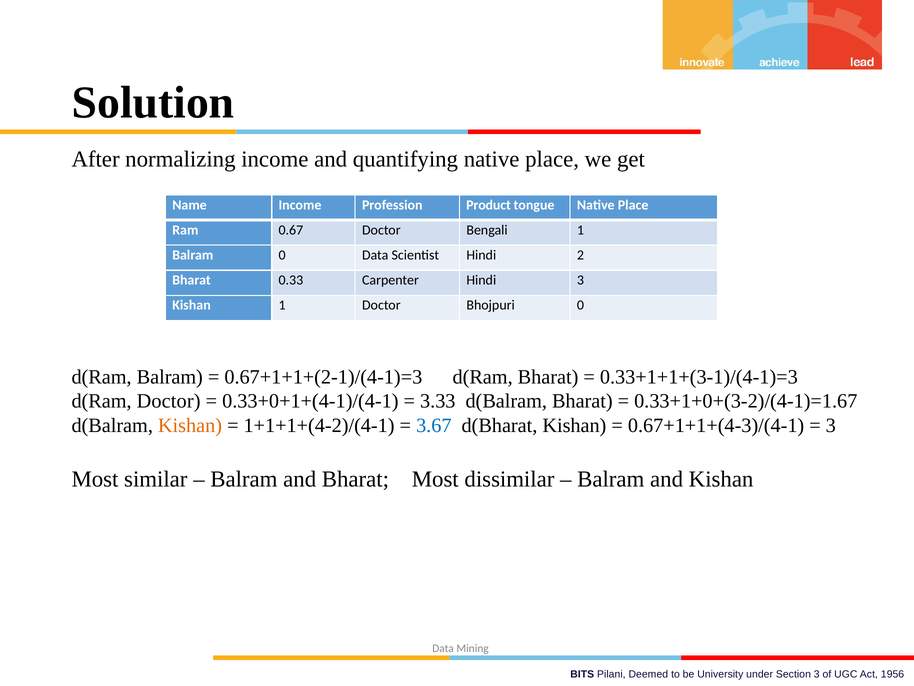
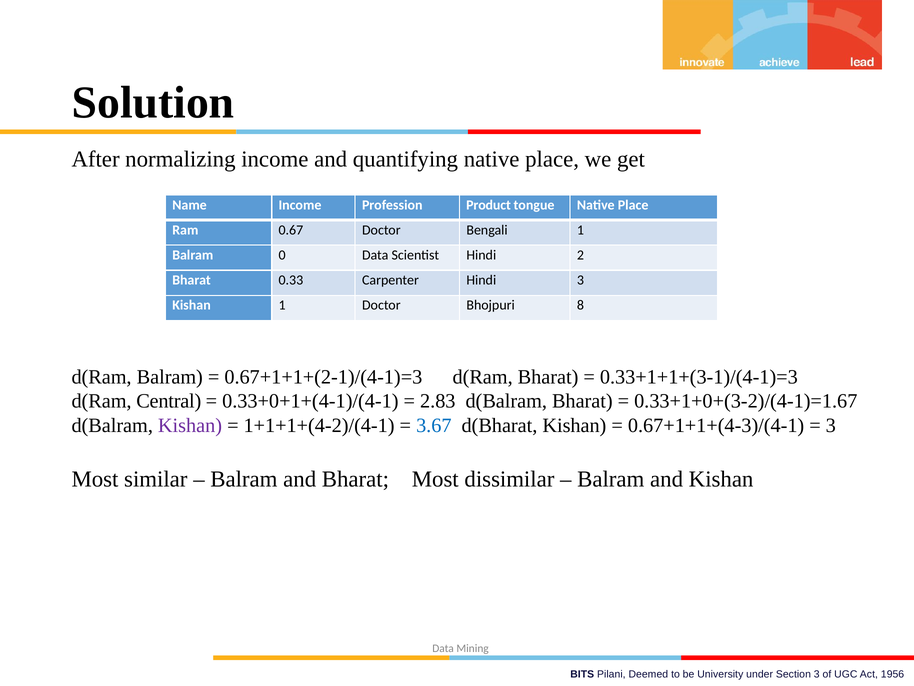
Bhojpuri 0: 0 -> 8 (580, 305)
d(Ram Doctor: Doctor -> Central (169, 401)
3.33: 3.33 -> 2.83 (438, 401)
Kishan colour: orange -> purple (190, 425)
